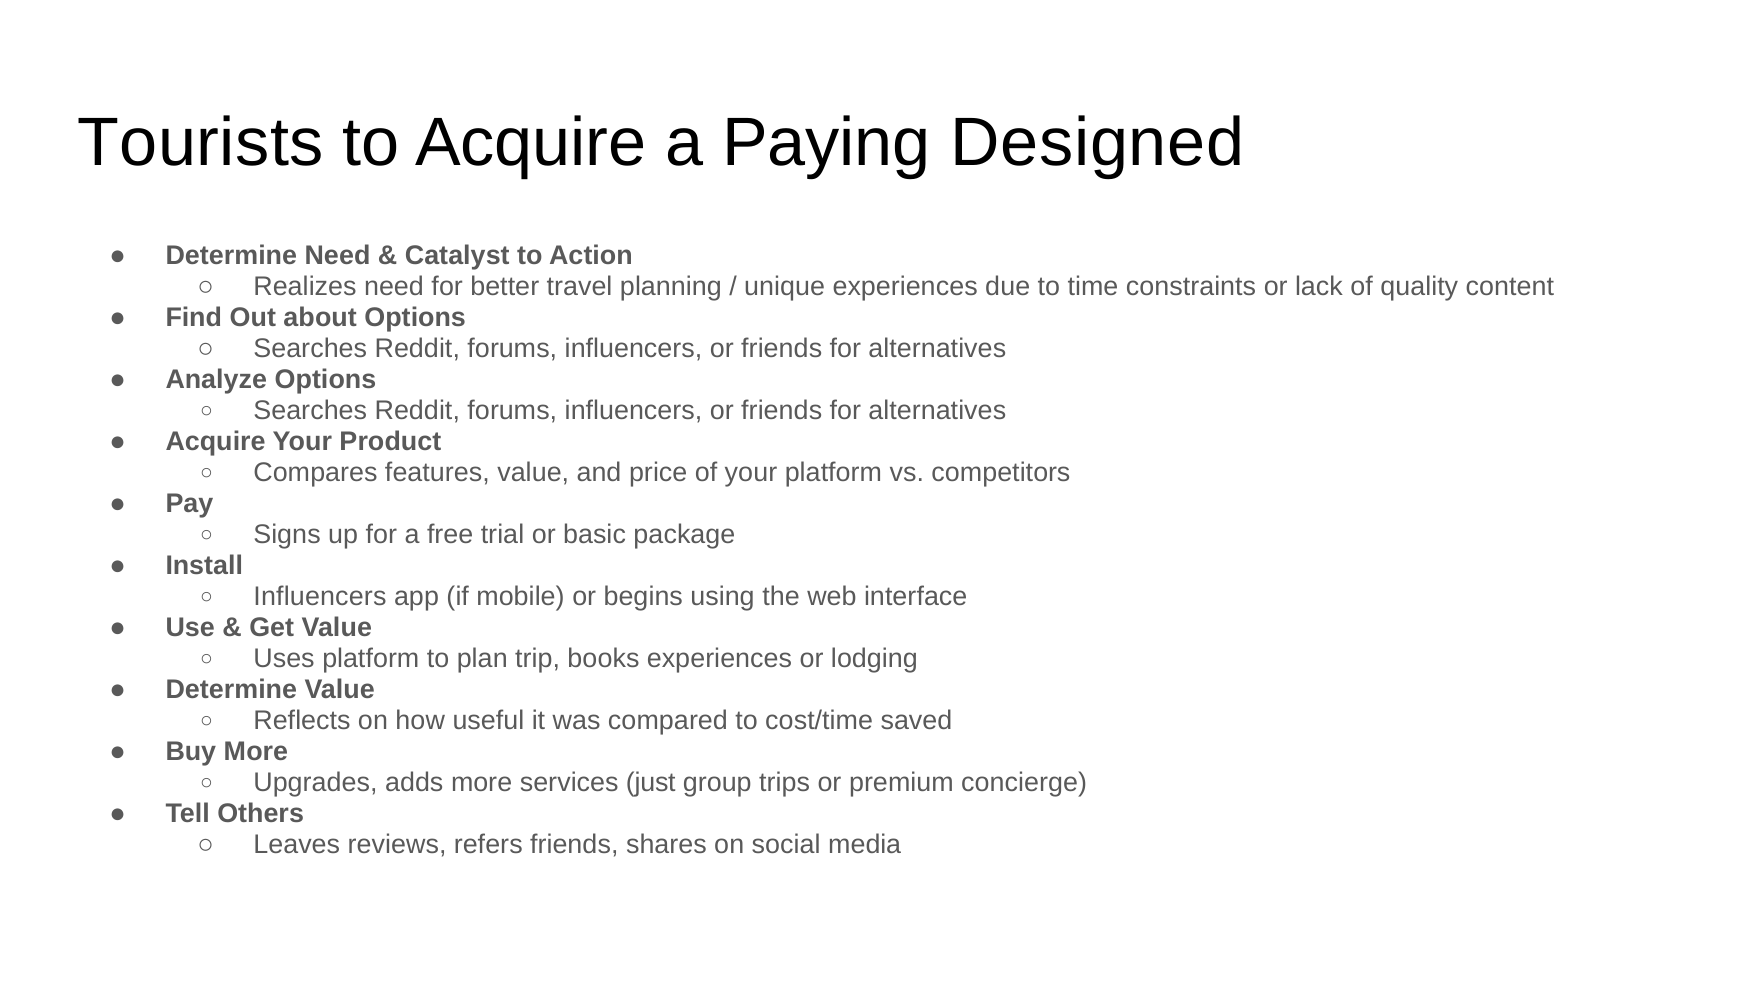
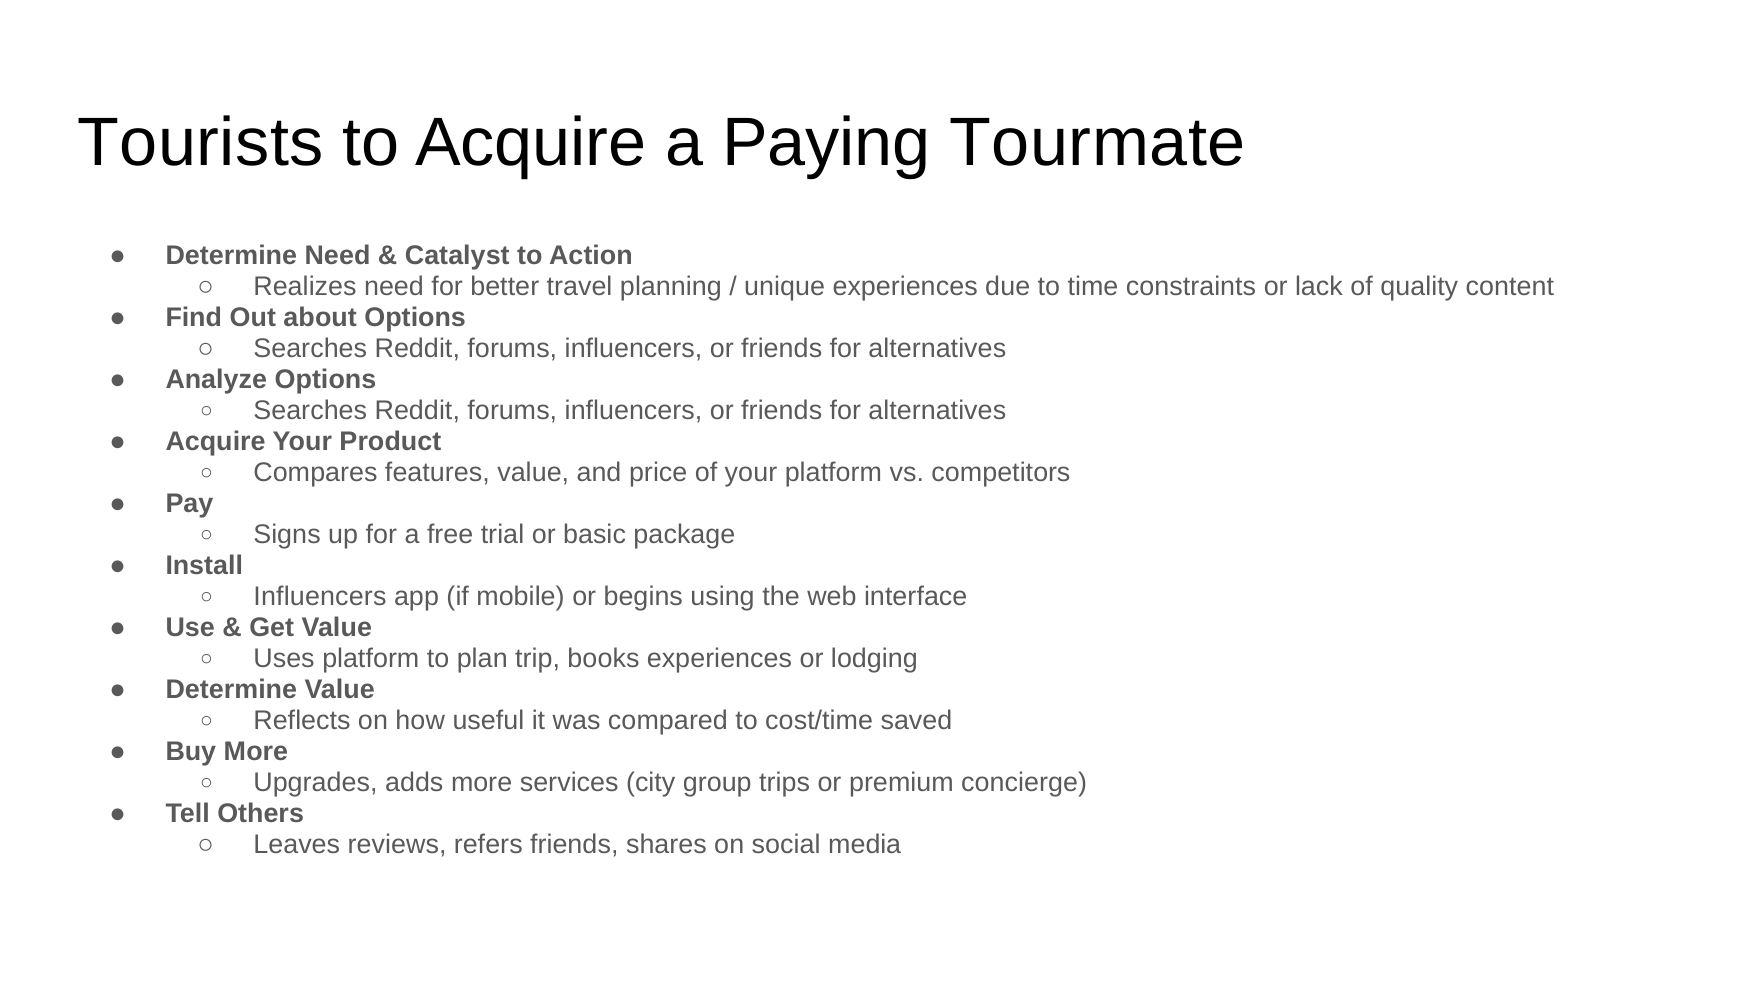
Designed: Designed -> Tourmate (1098, 142)
just: just -> city (651, 782)
